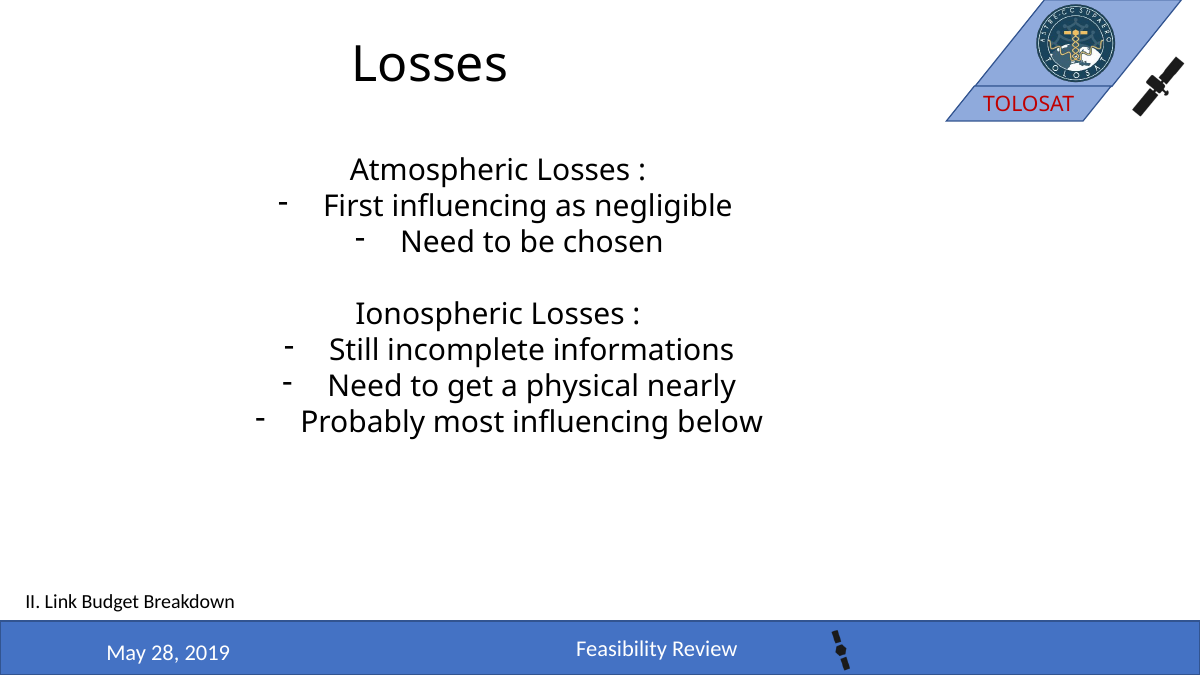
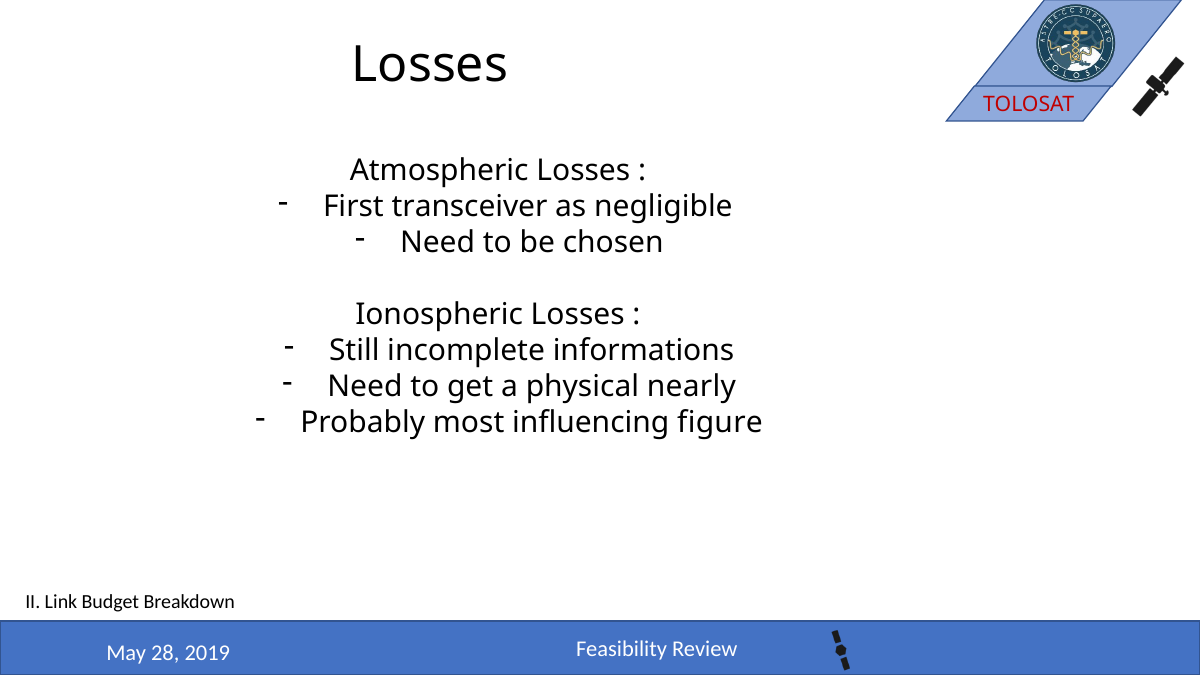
First influencing: influencing -> transceiver (470, 207)
below: below -> figure (720, 423)
